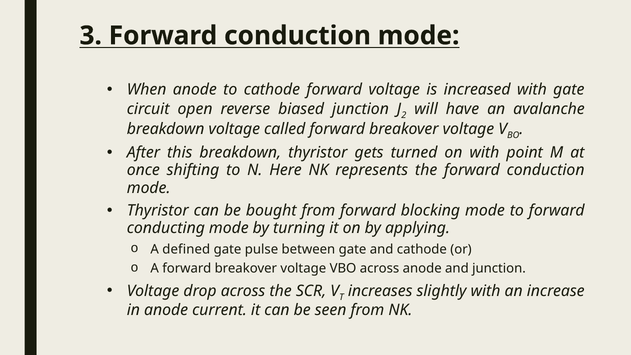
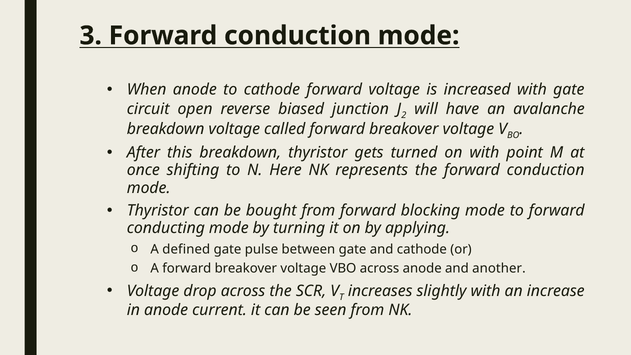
and junction: junction -> another (499, 269)
